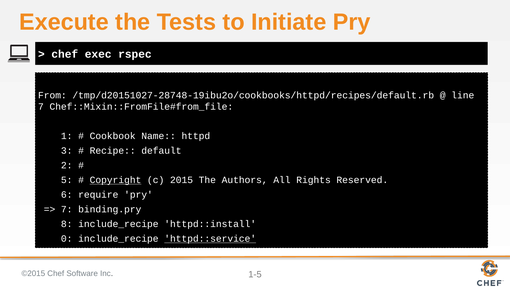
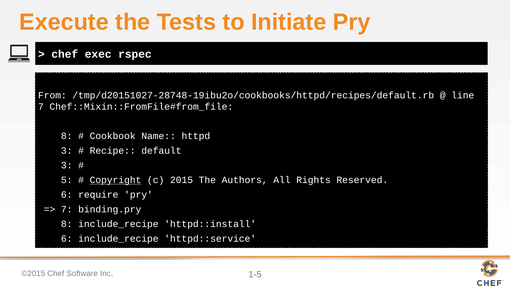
1: 1 -> 8 (67, 136)
2: 2 -> 3 (67, 165)
0: 0 -> 6 (67, 239)
httpd::service underline: present -> none (210, 239)
